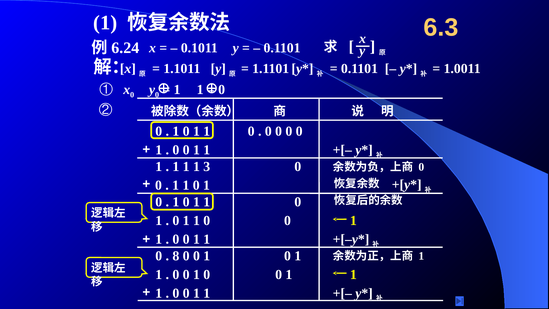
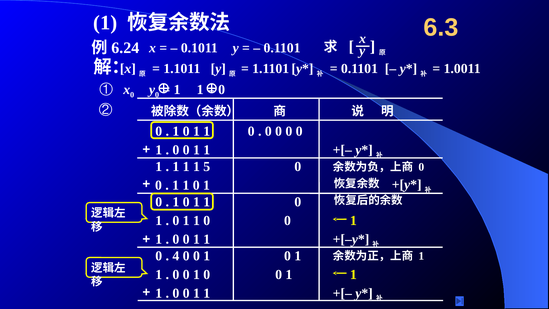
3: 3 -> 5 (207, 167)
8: 8 -> 4 (176, 256)
